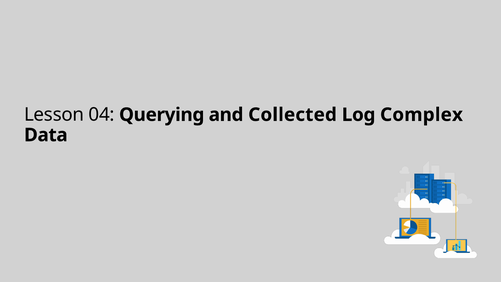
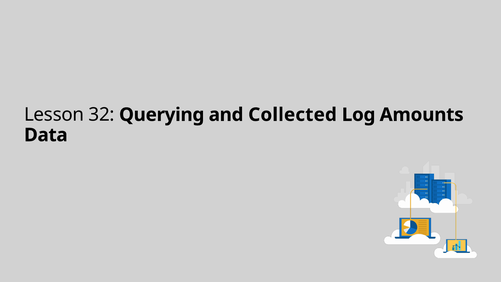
04: 04 -> 32 (102, 115)
Complex: Complex -> Amounts (422, 115)
